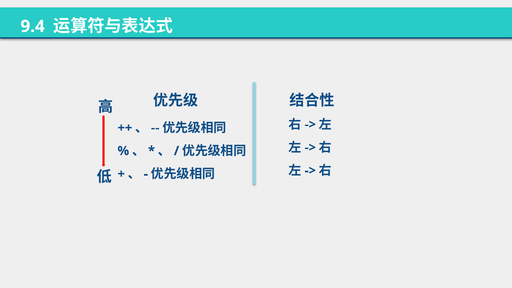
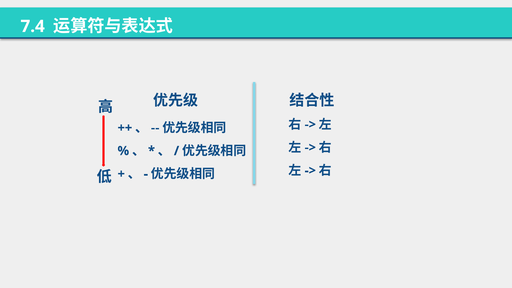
9.4: 9.4 -> 7.4 (33, 26)
